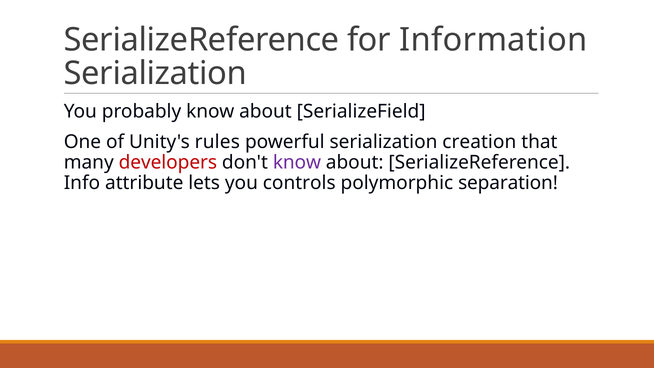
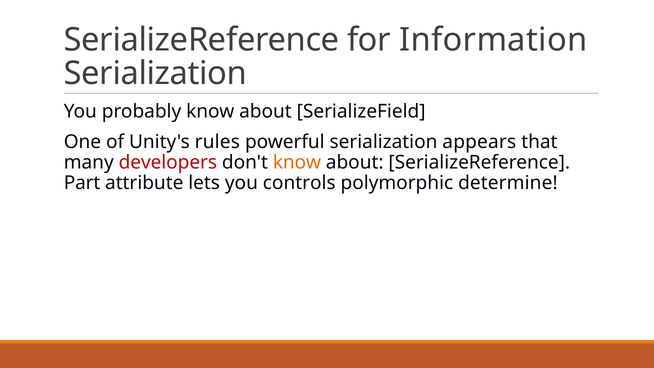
creation: creation -> appears (479, 142)
know colour: purple -> orange (297, 162)
Info: Info -> Part (82, 183)
separation: separation -> determine (508, 183)
